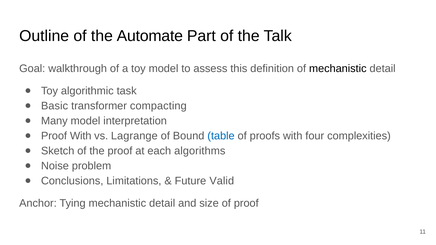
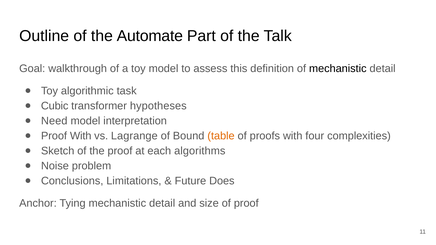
Basic: Basic -> Cubic (55, 106)
compacting: compacting -> hypotheses (158, 106)
Many: Many -> Need (54, 121)
table colour: blue -> orange (221, 136)
Valid: Valid -> Does (222, 181)
